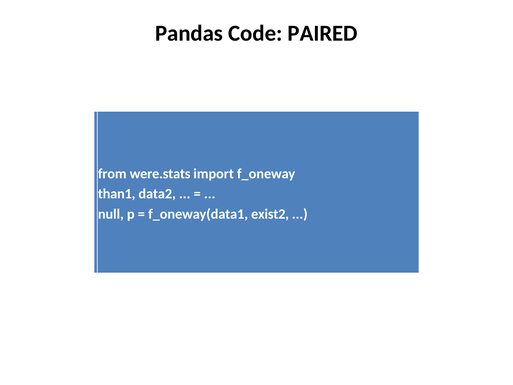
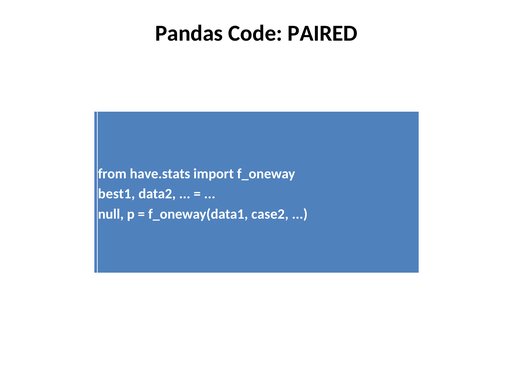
were.stats: were.stats -> have.stats (160, 174)
than1: than1 -> best1 (117, 194)
exist2: exist2 -> case2 (270, 214)
